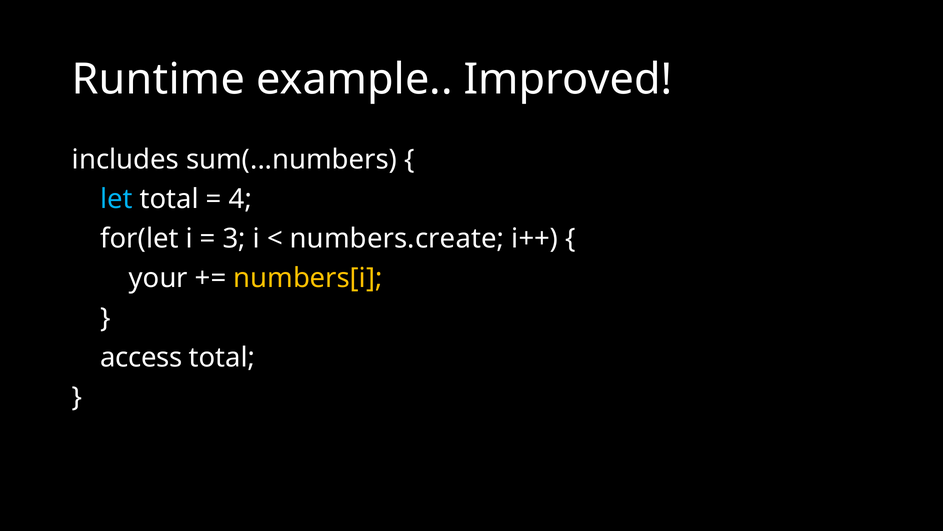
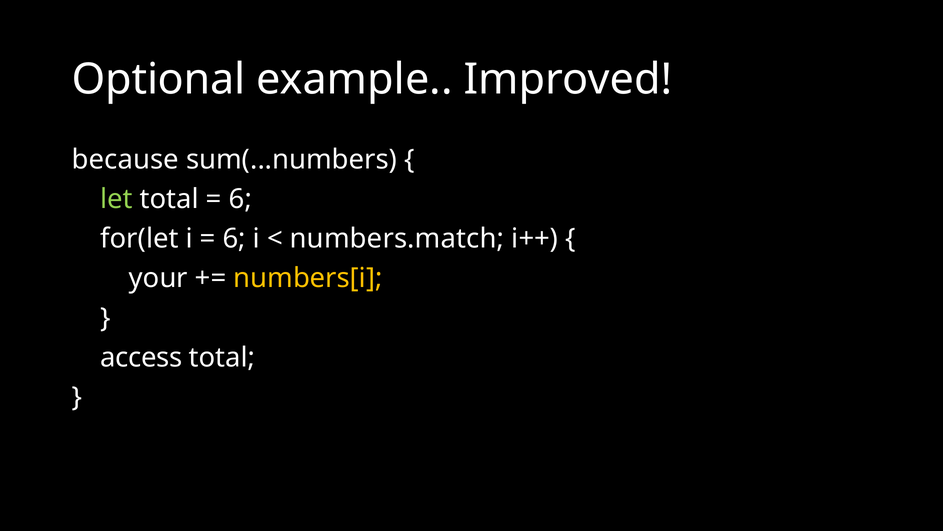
Runtime: Runtime -> Optional (159, 79)
includes: includes -> because (125, 159)
let colour: light blue -> light green (117, 199)
4: 4 -> 6 (240, 199)
3: 3 -> 6 (234, 239)
numbers.create: numbers.create -> numbers.match (397, 239)
